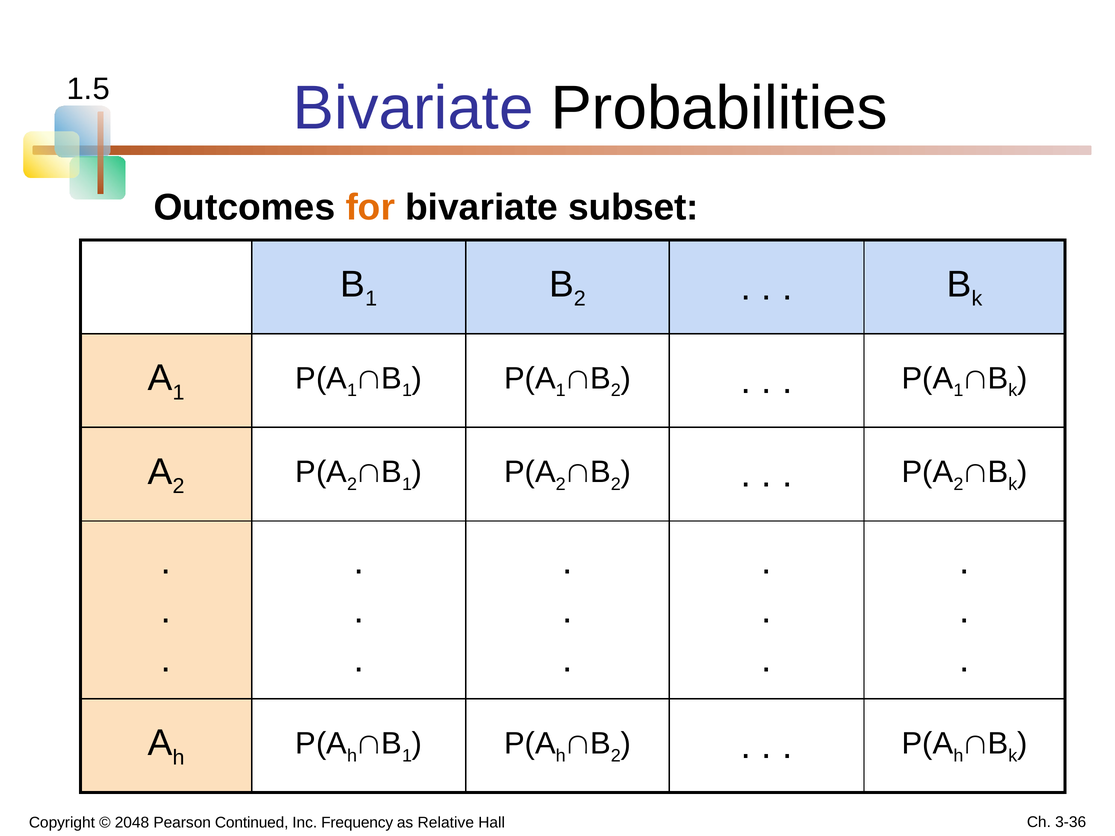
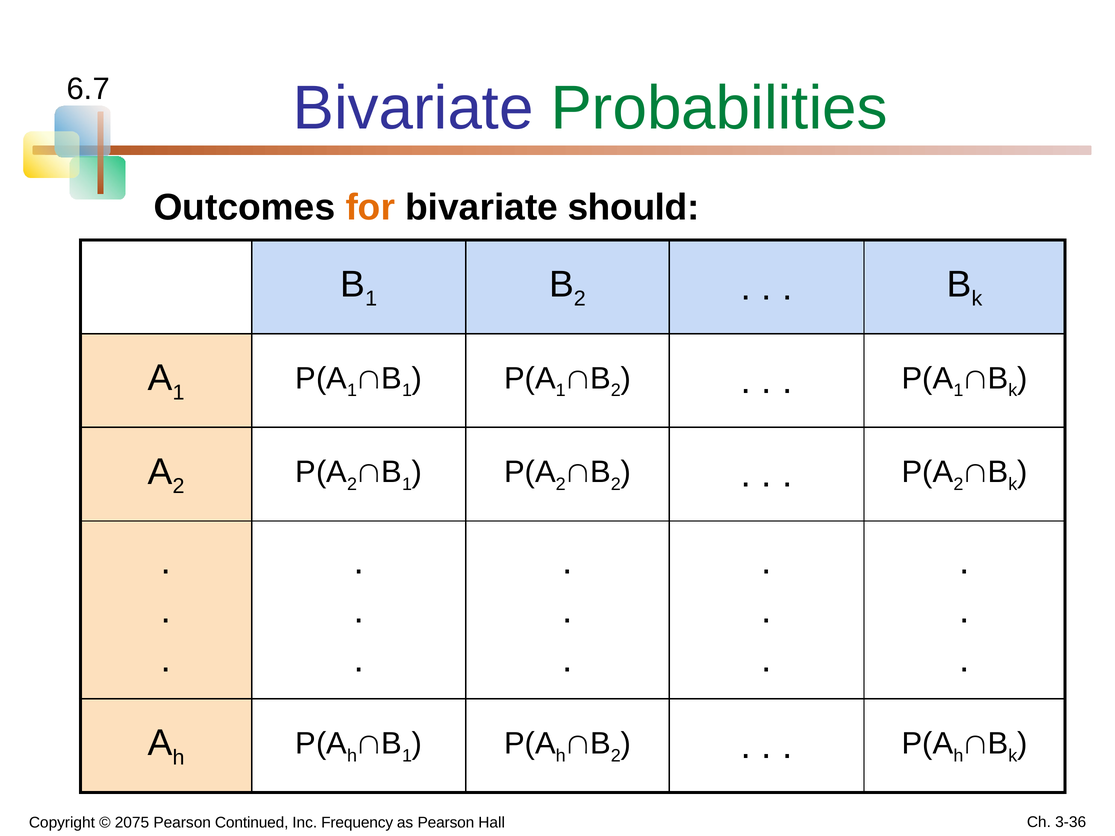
1.5: 1.5 -> 6.7 (88, 89)
Probabilities colour: black -> green (719, 108)
subset: subset -> should (634, 208)
2048: 2048 -> 2075 (132, 823)
as Relative: Relative -> Pearson (446, 823)
